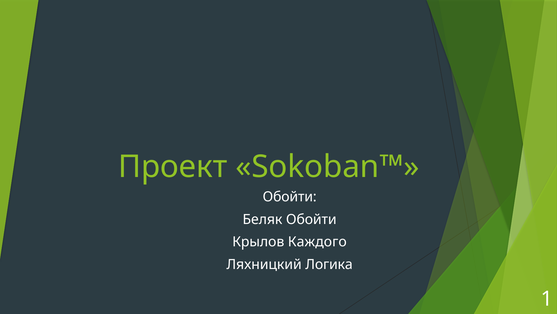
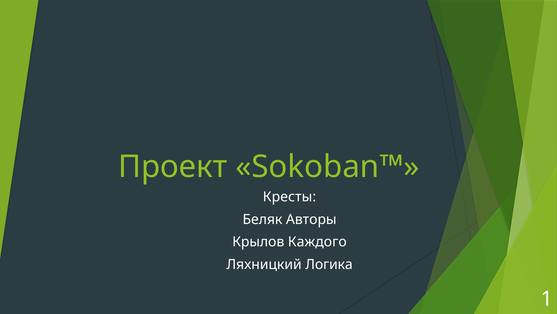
Обойти: Обойти -> Кресты (289, 196)
Беляк Обойти: Обойти -> Авторы (311, 219)
